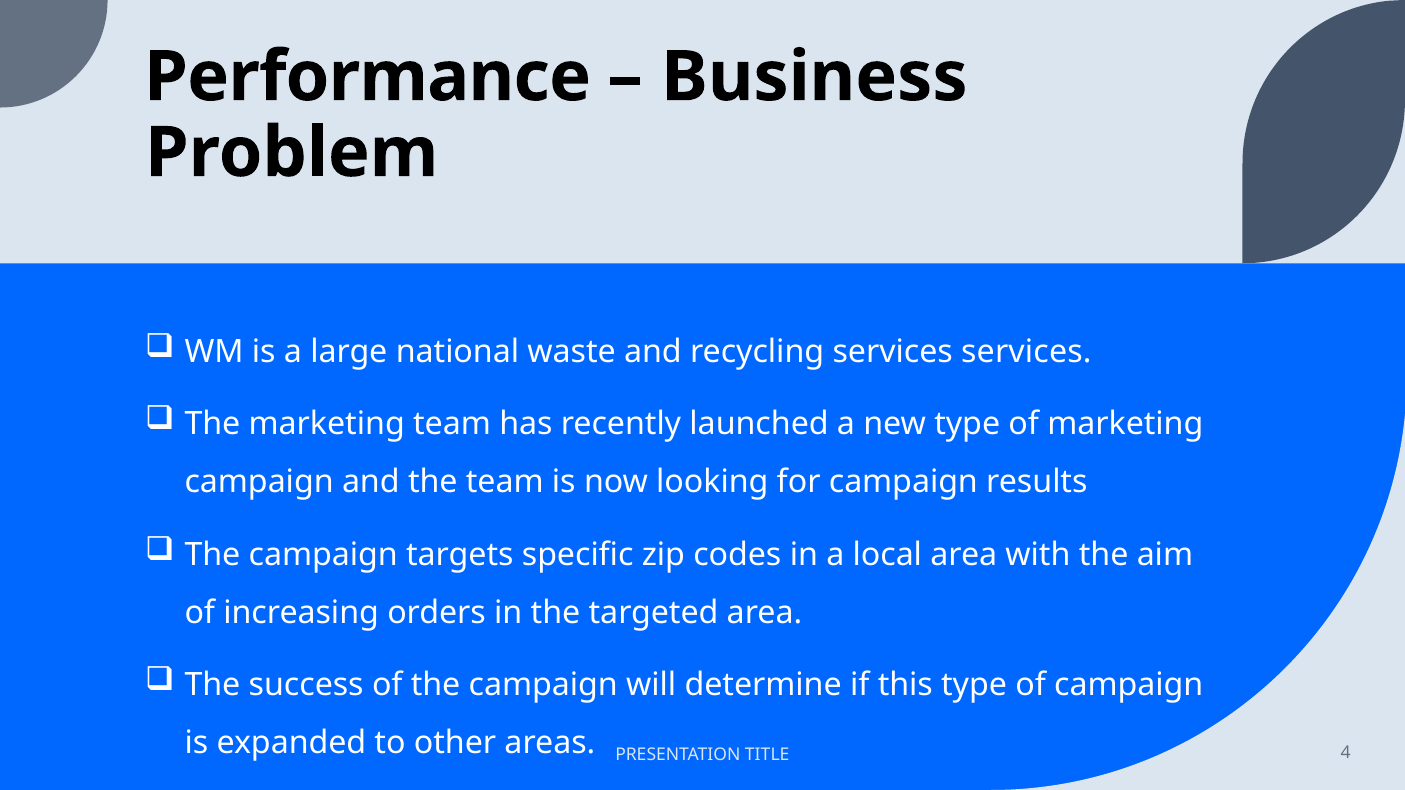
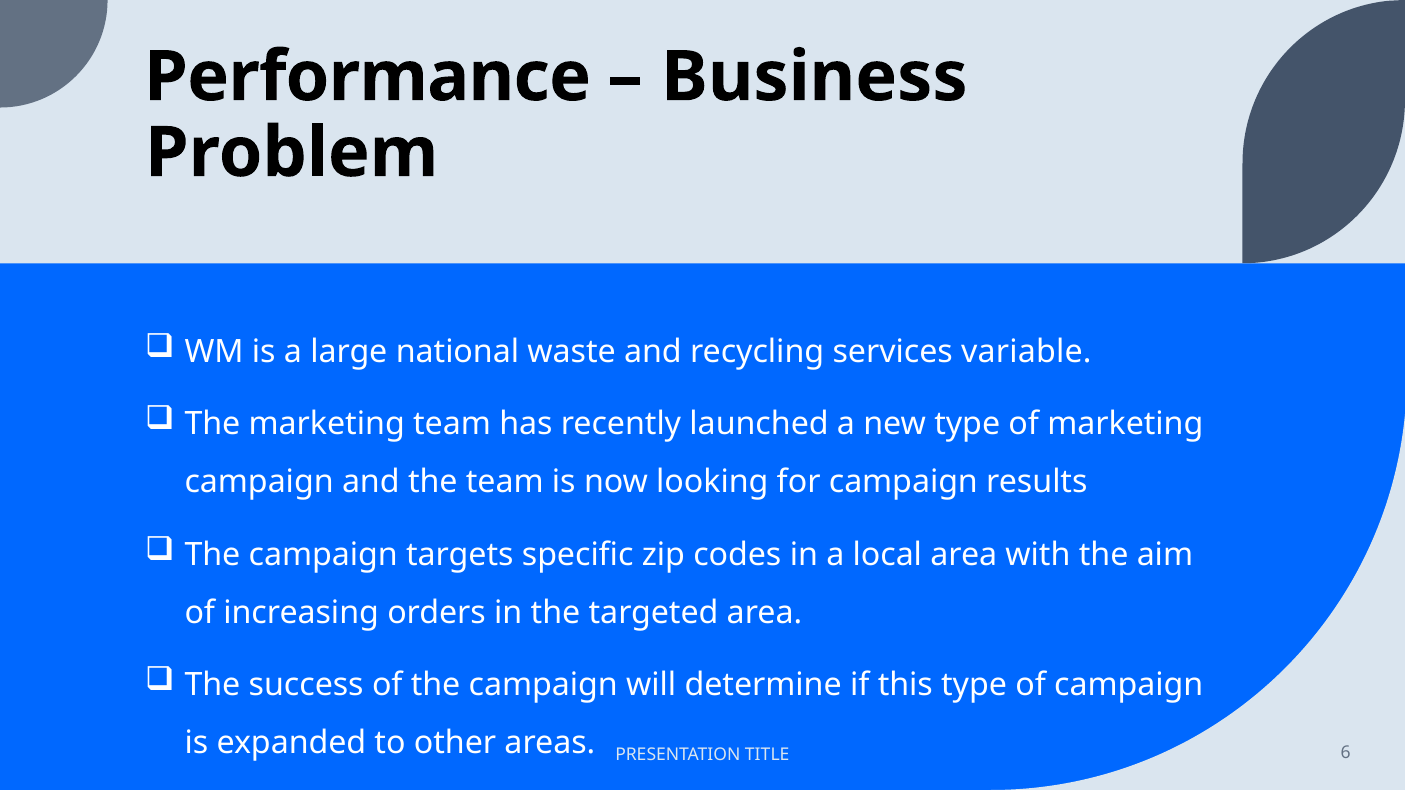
services services: services -> variable (1026, 352)
4: 4 -> 6 (1346, 753)
